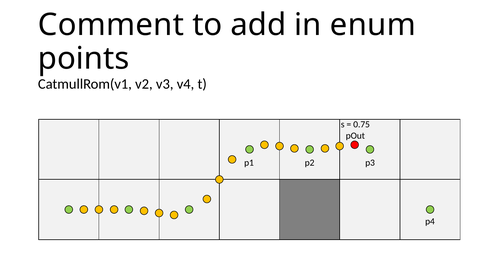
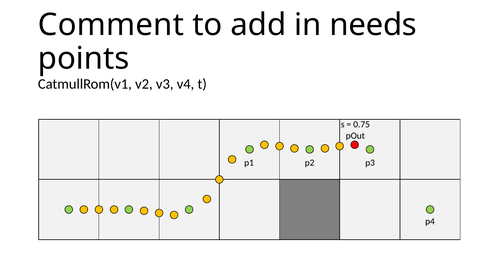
enum: enum -> needs (373, 25)
